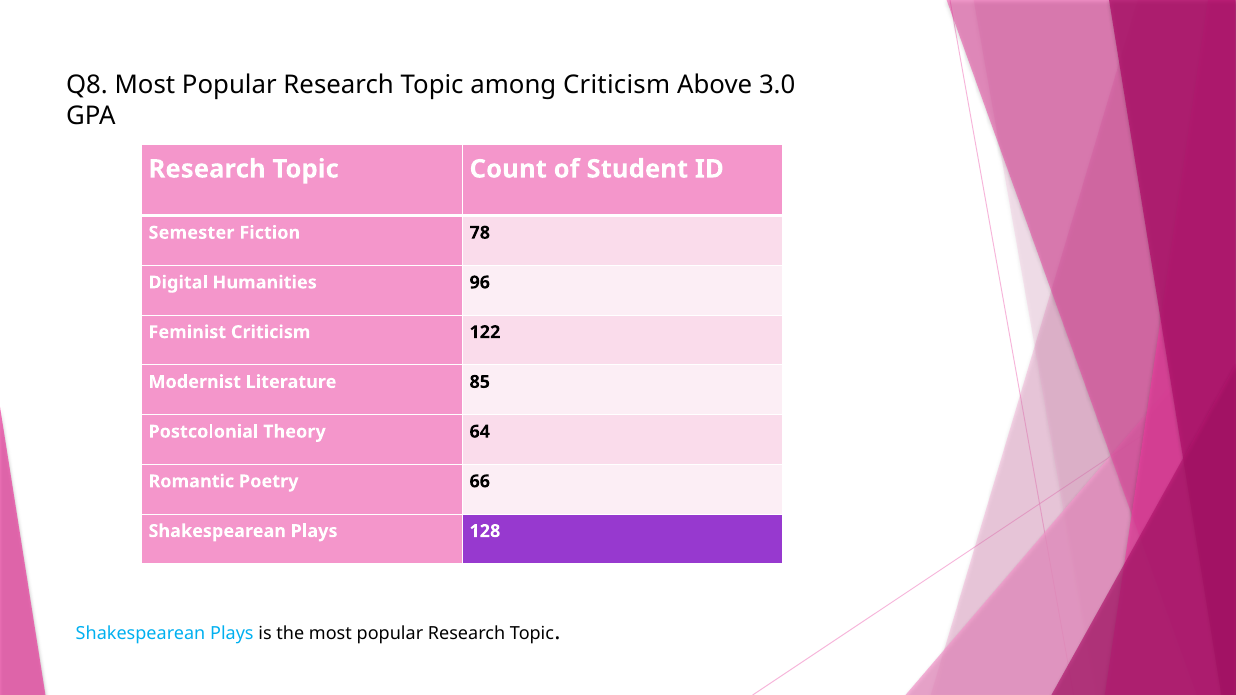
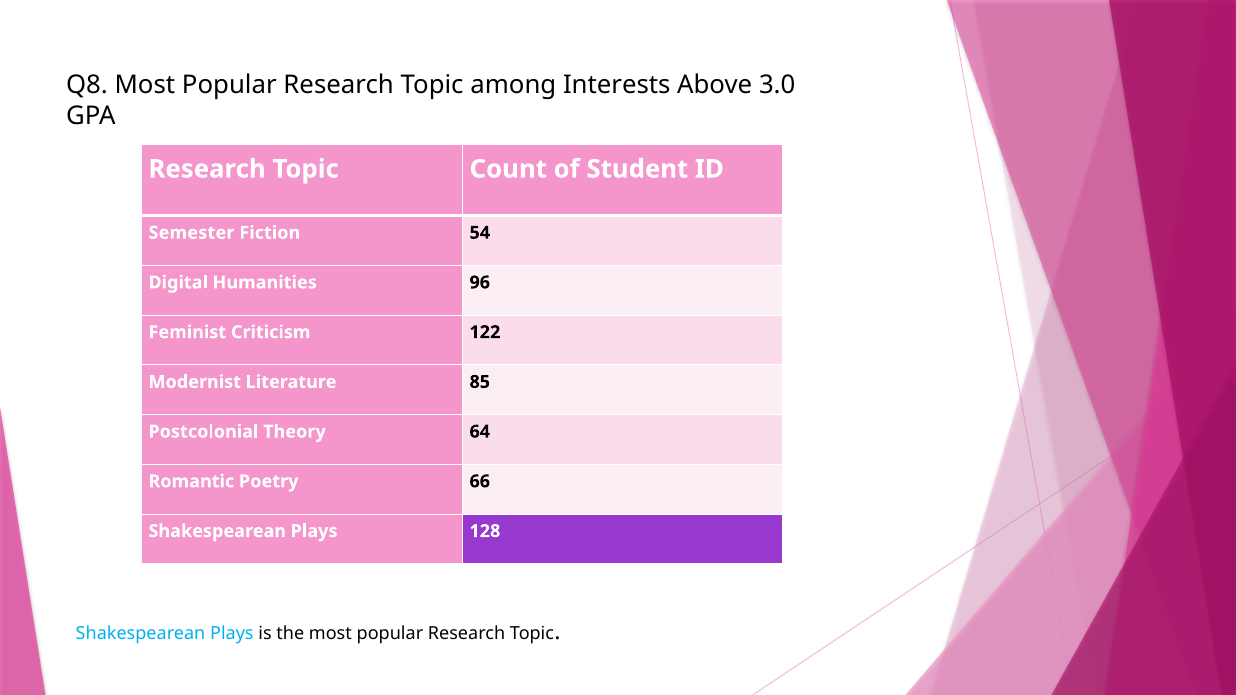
among Criticism: Criticism -> Interests (617, 86)
78: 78 -> 54 (480, 233)
